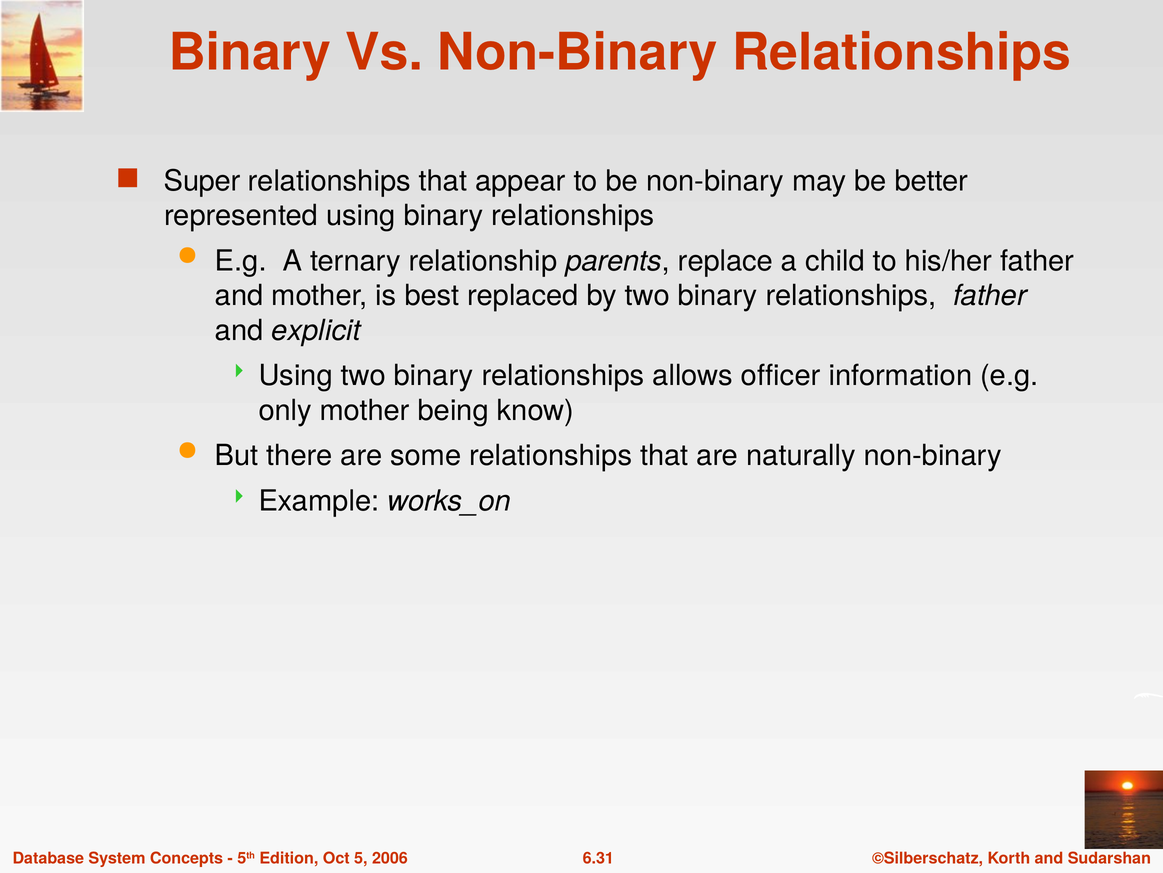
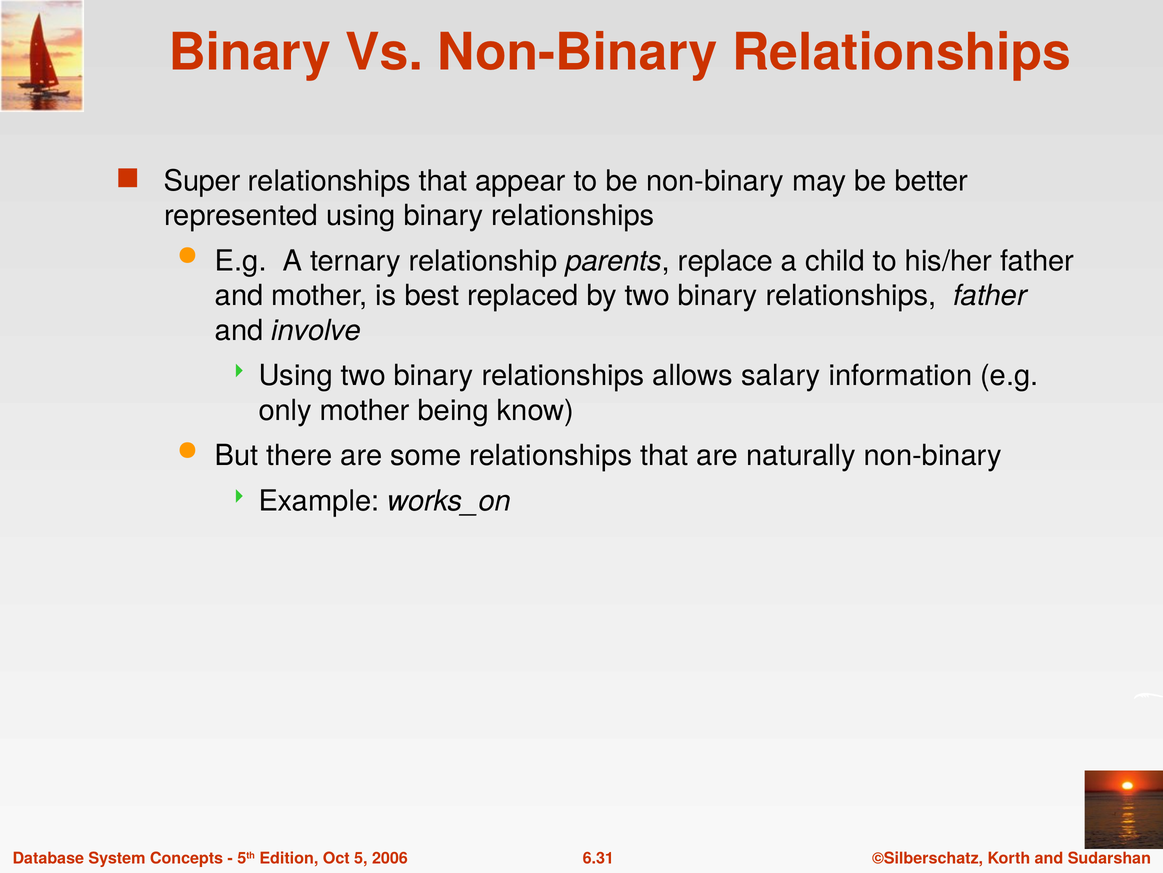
explicit: explicit -> involve (316, 330)
officer: officer -> salary (781, 376)
